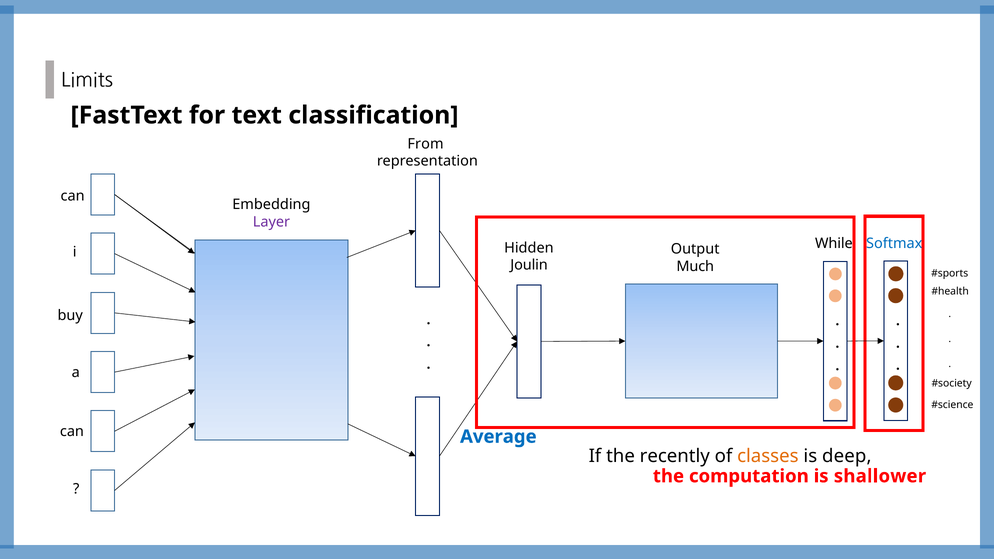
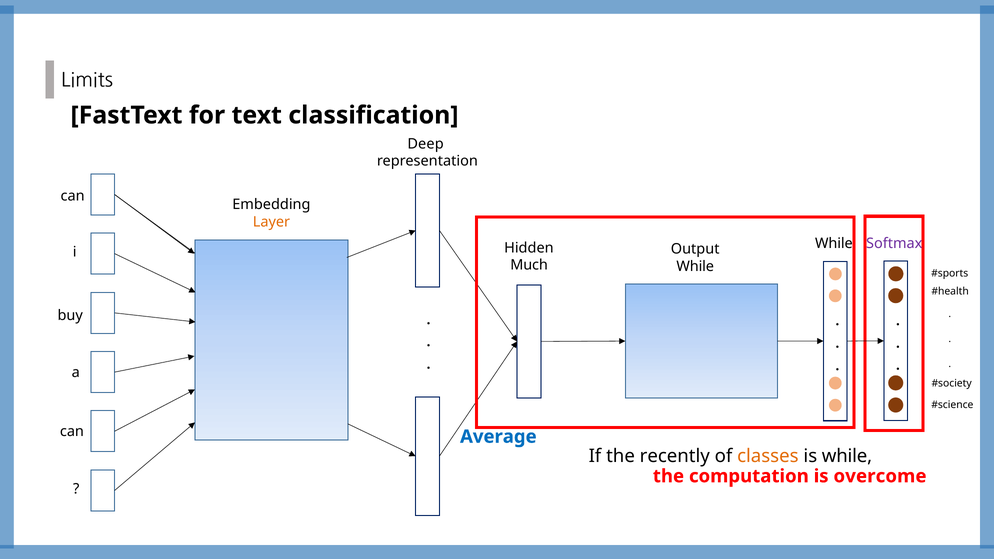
From: From -> Deep (426, 144)
Layer colour: purple -> orange (271, 222)
Softmax colour: blue -> purple (894, 243)
Joulin: Joulin -> Much (529, 265)
Much: Much -> While (695, 266)
is deep: deep -> while (847, 456)
shallower: shallower -> overcome (880, 476)
